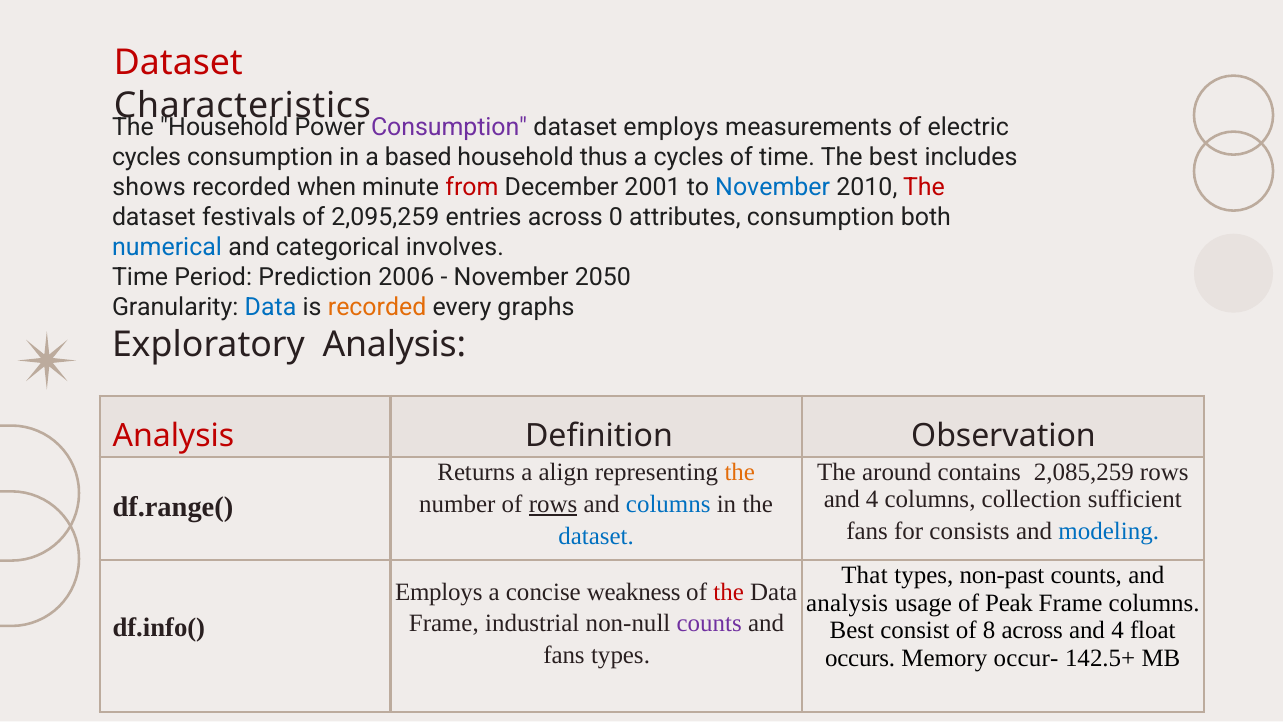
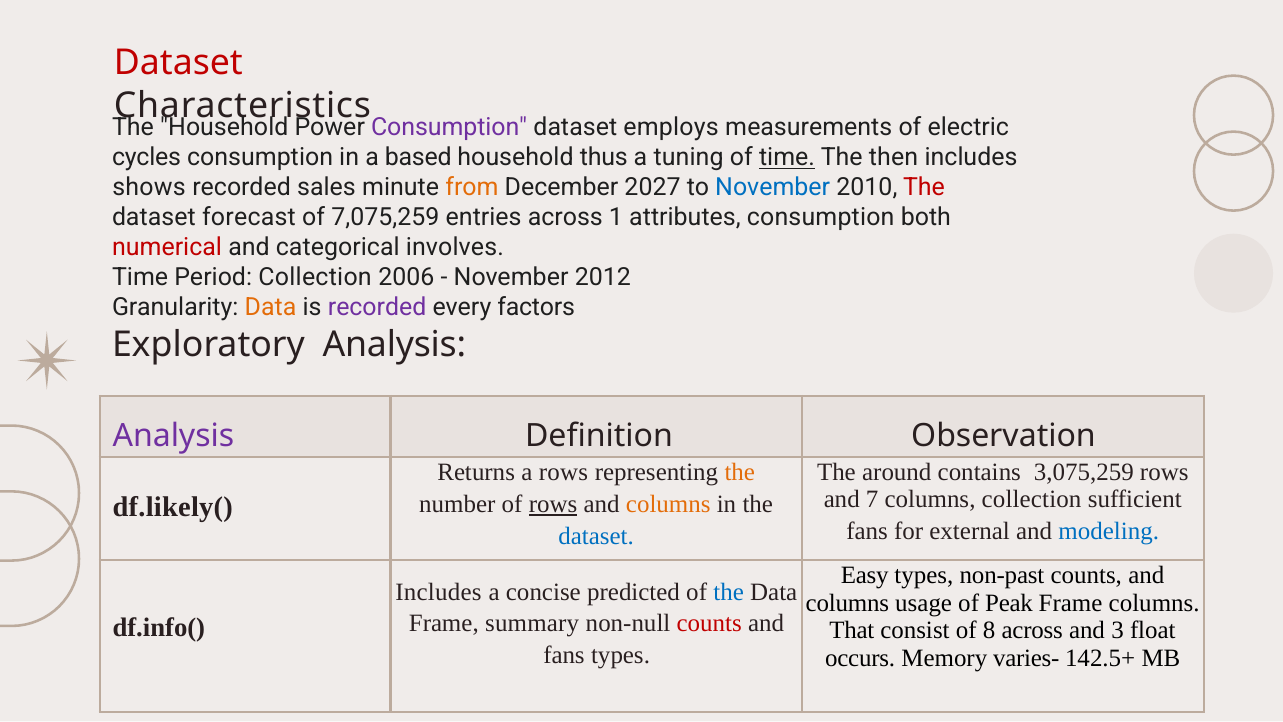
a cycles: cycles -> tuning (689, 158)
time underline: none -> present (787, 158)
The best: best -> then (894, 158)
when: when -> sales (326, 188)
from colour: red -> orange (472, 188)
2001: 2001 -> 2027 (653, 188)
festivals: festivals -> forecast (249, 218)
2,095,259: 2,095,259 -> 7,075,259 (385, 218)
0: 0 -> 1 (616, 218)
numerical colour: blue -> red (167, 248)
Period Prediction: Prediction -> Collection (315, 278)
2050: 2050 -> 2012 (603, 278)
Data colour: blue -> orange (270, 308)
recorded colour: orange -> purple (377, 308)
graphs: graphs -> factors (536, 308)
Analysis colour: red -> purple (173, 437)
a align: align -> rows (563, 472)
2,085,259: 2,085,259 -> 3,075,259 (1084, 472)
4: 4 -> 7 (872, 500)
columns colour: blue -> orange (668, 505)
df.range(: df.range( -> df.likely( (173, 507)
consists: consists -> external (970, 532)
That: That -> Easy (865, 576)
Employs: Employs -> Includes (439, 593)
weakness: weakness -> predicted (634, 593)
the colour: red -> blue (729, 593)
analysis: analysis -> columns (847, 603)
industrial: industrial -> summary (532, 624)
counts colour: purple -> red (709, 624)
Best: Best -> That (852, 631)
4: 4 -> 3 (1118, 631)
occur-: occur- -> varies- (1026, 658)
